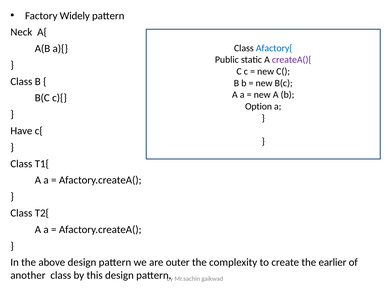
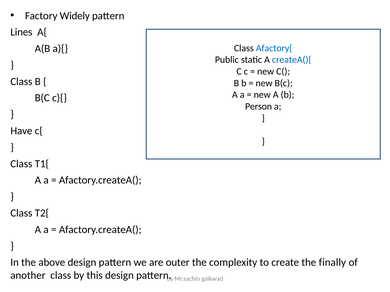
Neck: Neck -> Lines (21, 32)
createA(){ colour: purple -> blue (292, 60)
Option: Option -> Person (259, 107)
earlier: earlier -> finally (332, 263)
